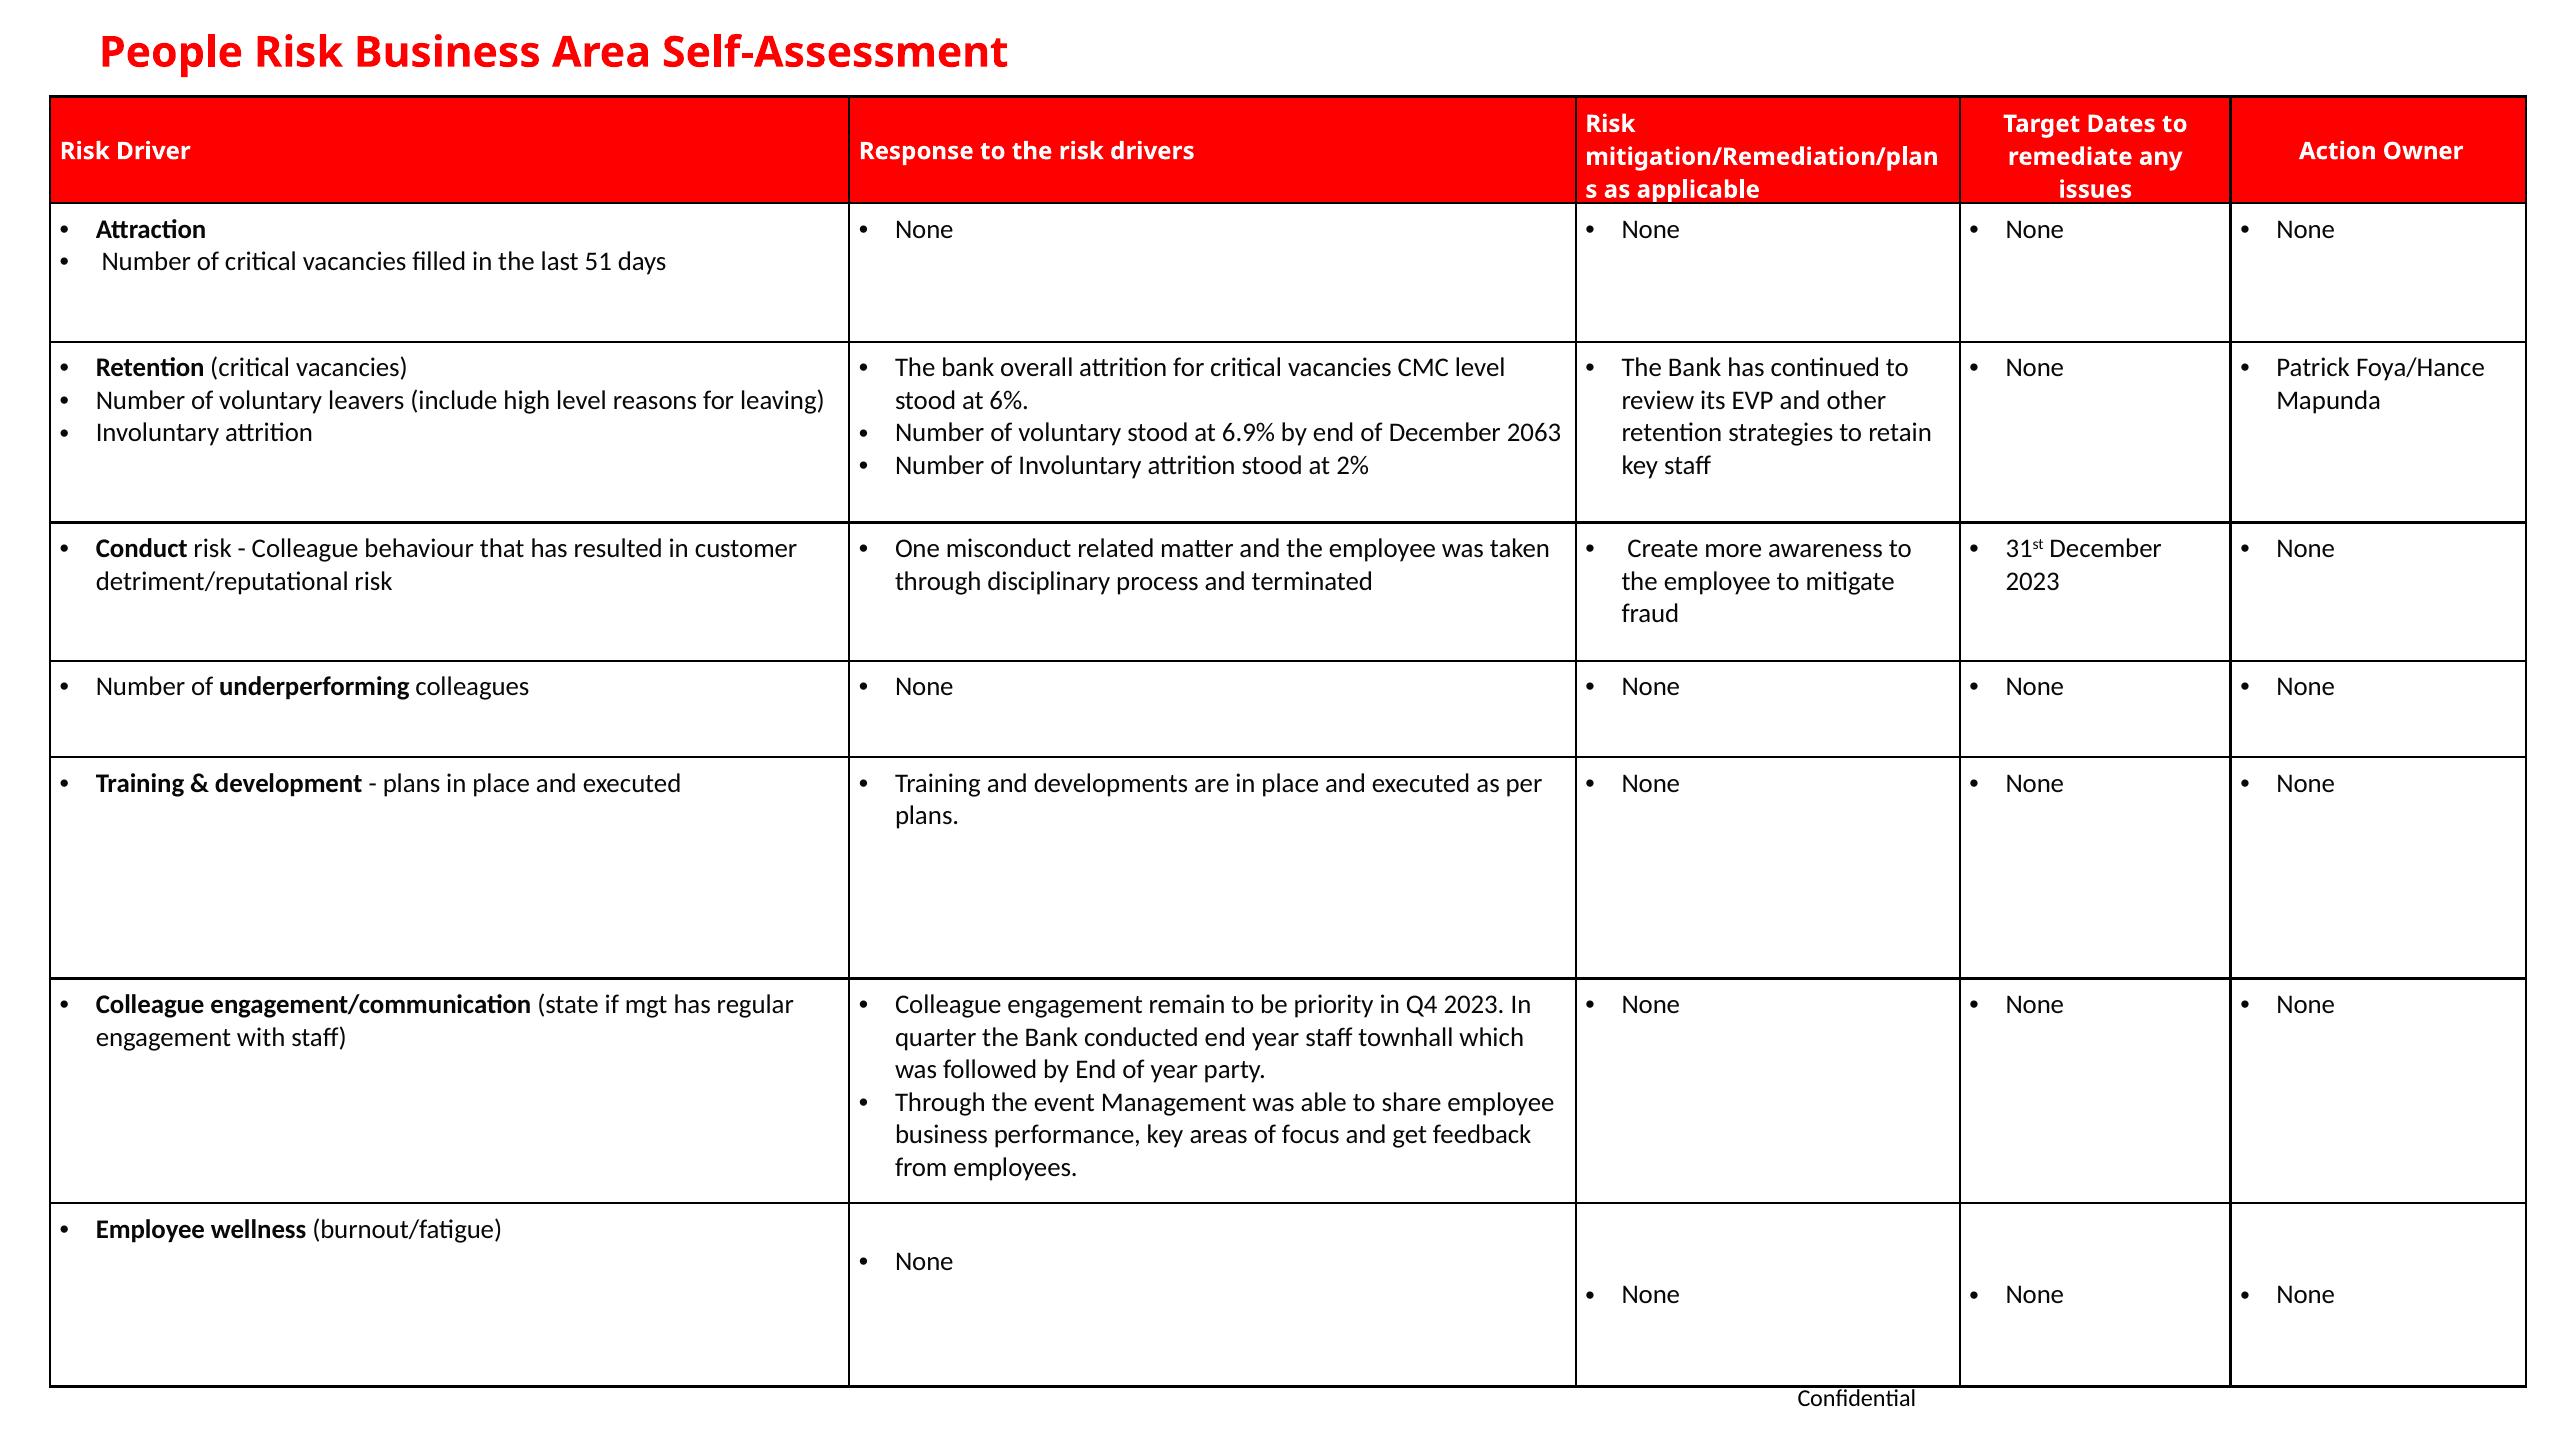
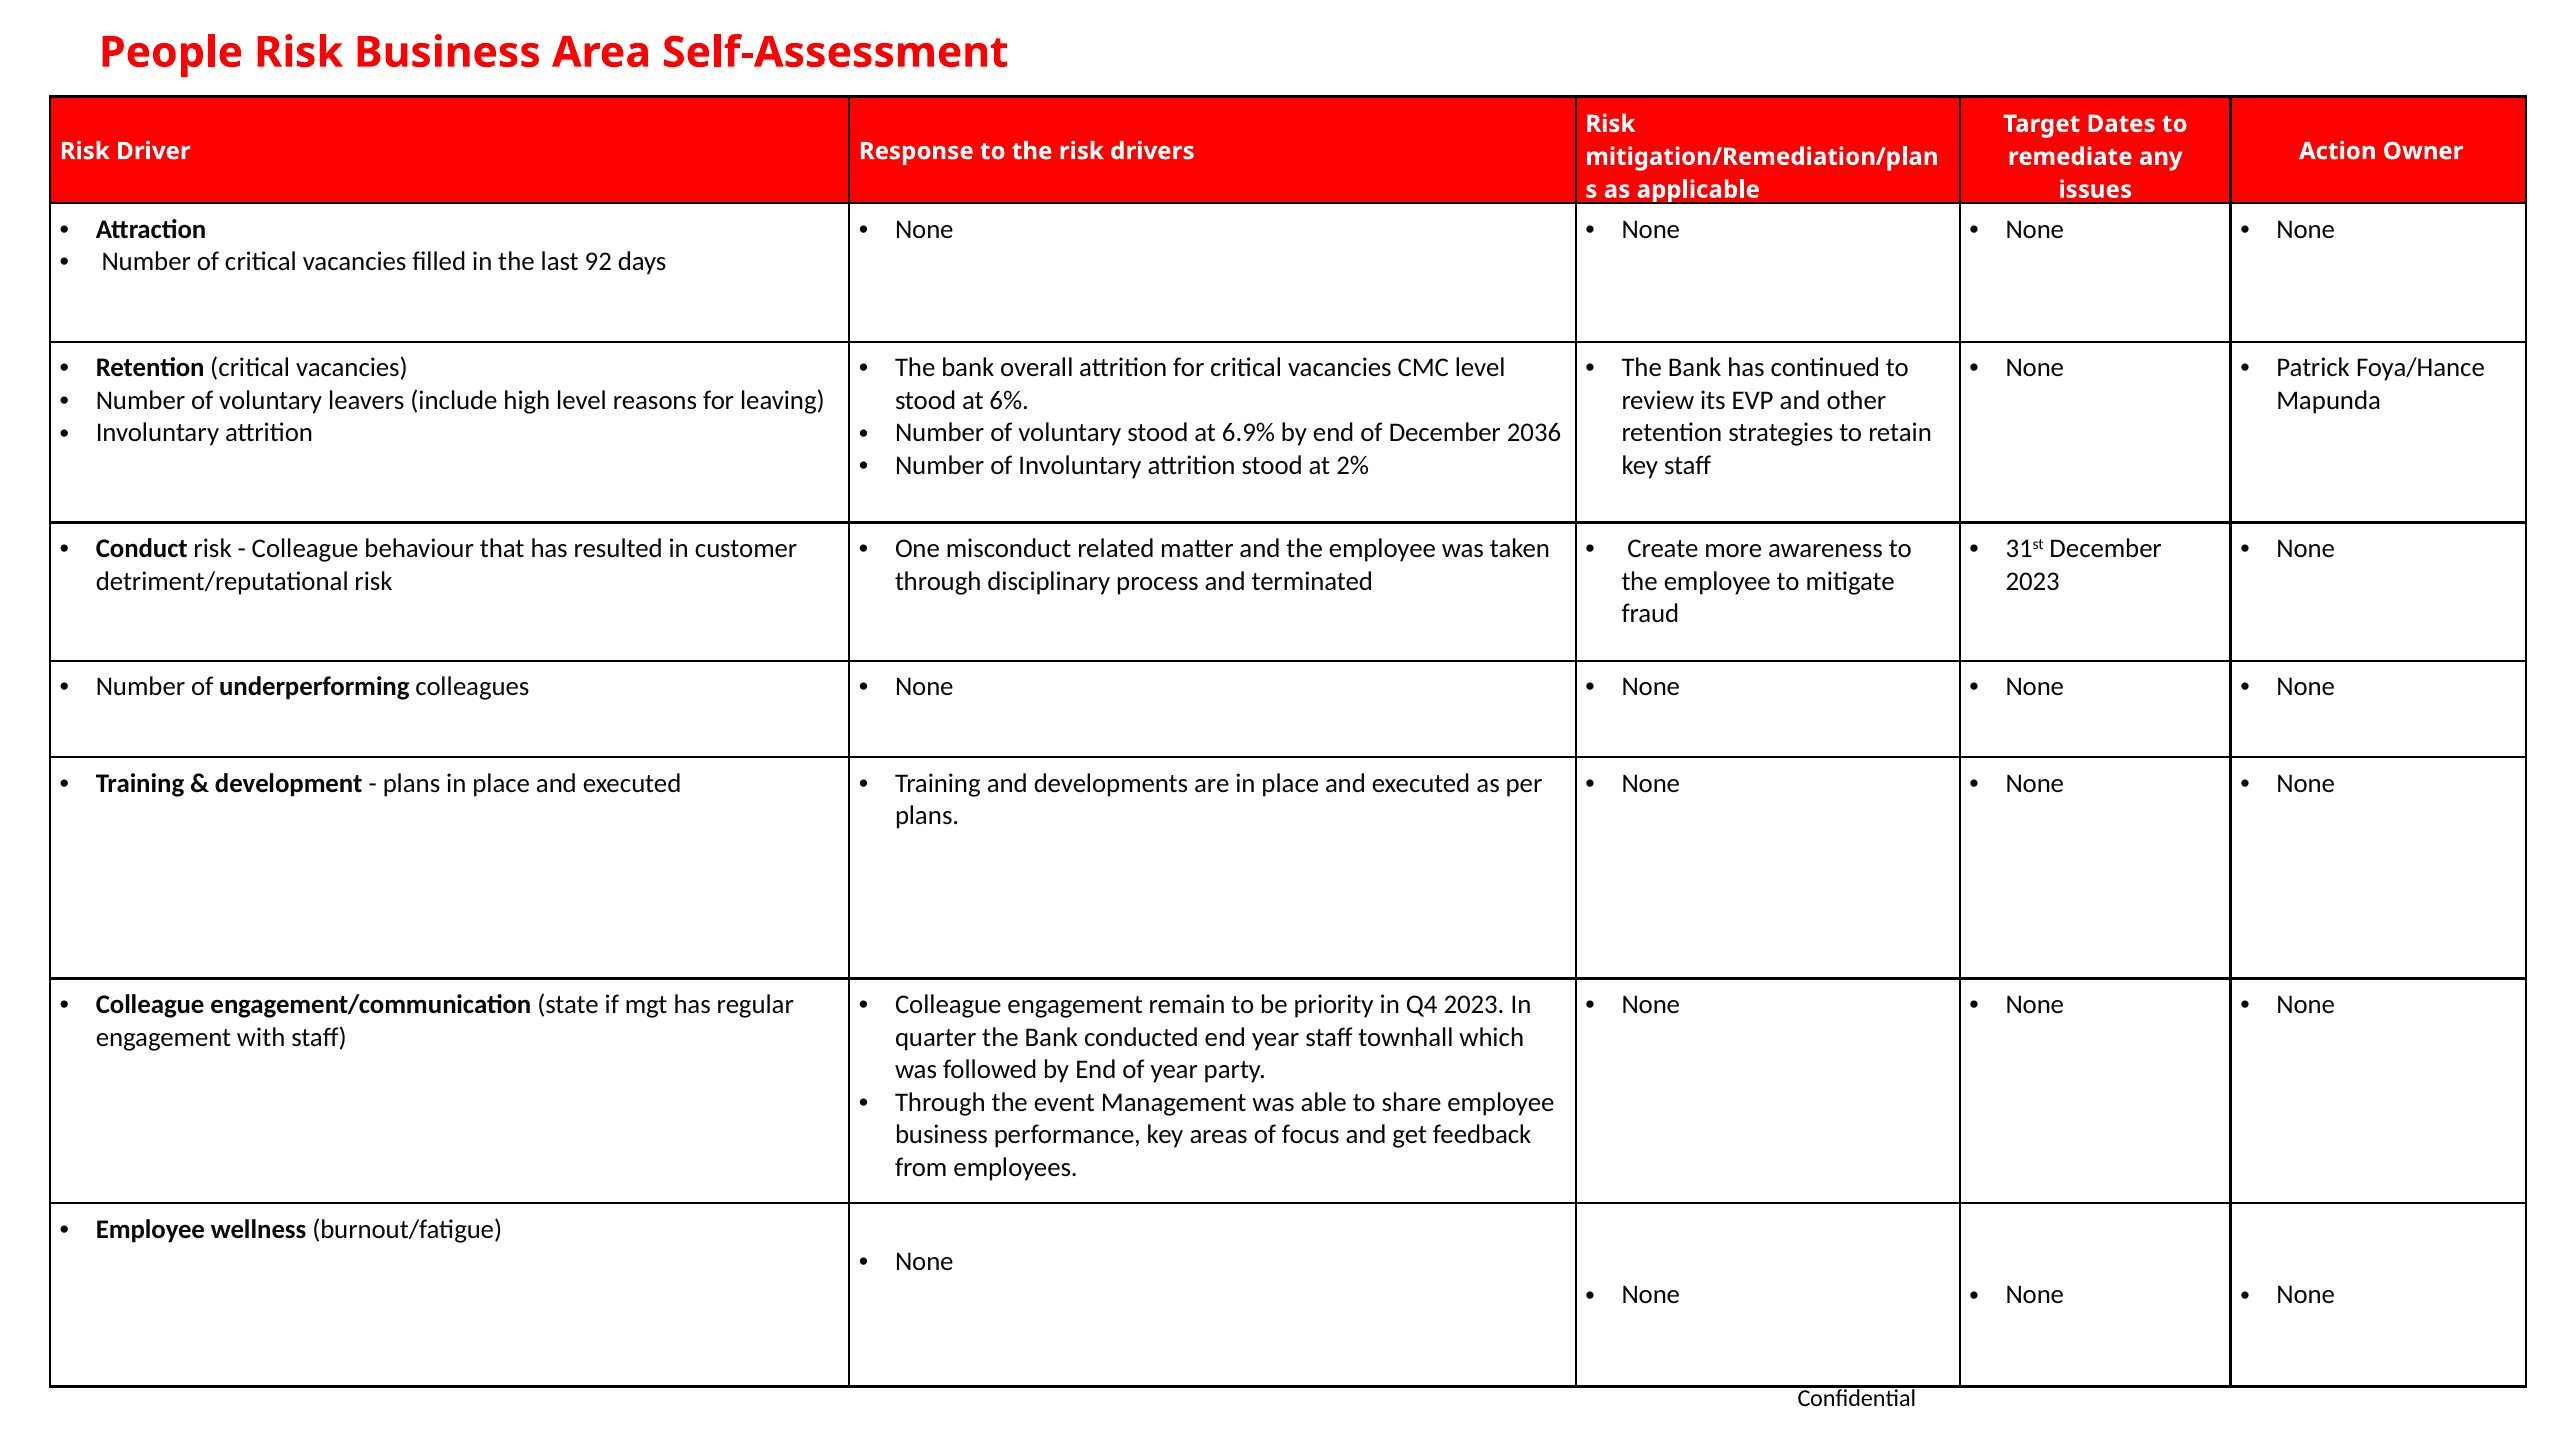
51: 51 -> 92 (598, 262)
2063: 2063 -> 2036 (1534, 433)
